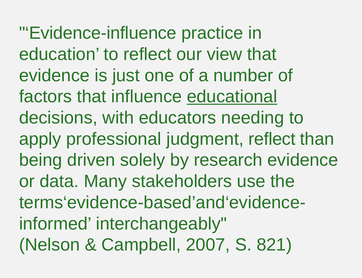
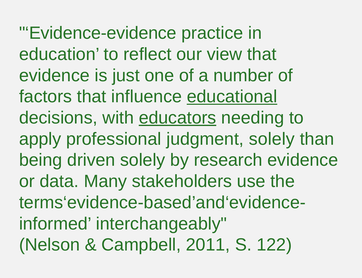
Evidence-influence: Evidence-influence -> Evidence-evidence (98, 33)
educators underline: none -> present (178, 118)
judgment reflect: reflect -> solely (272, 139)
2007: 2007 -> 2011 (208, 245)
821: 821 -> 122 (274, 245)
